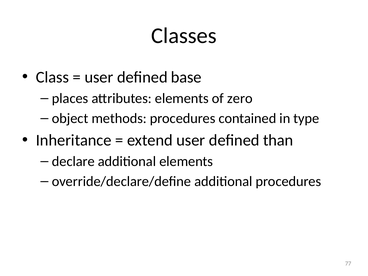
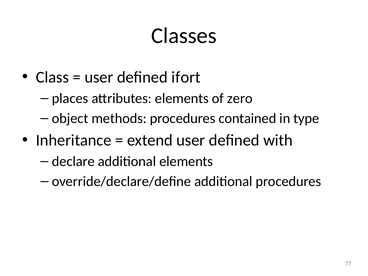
base: base -> ifort (186, 77)
than: than -> with (278, 140)
